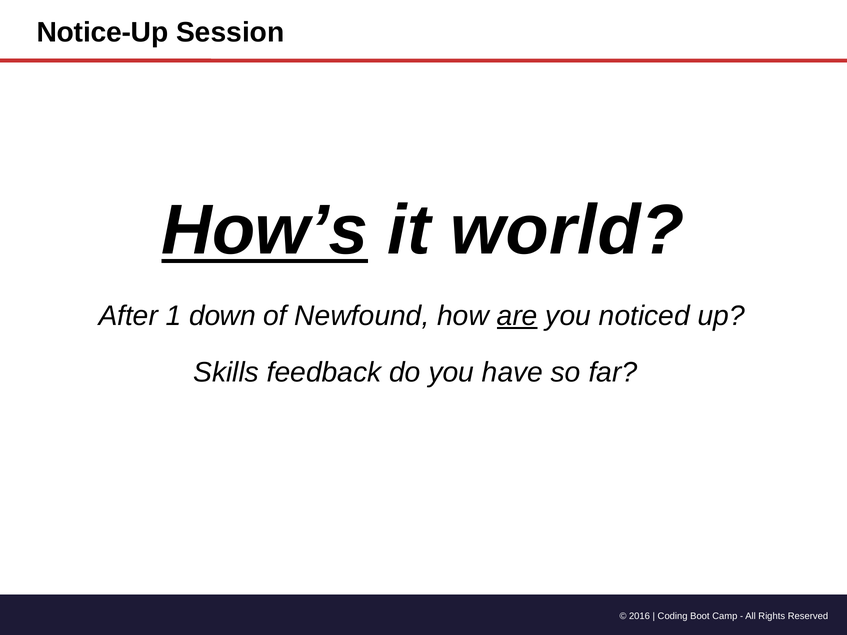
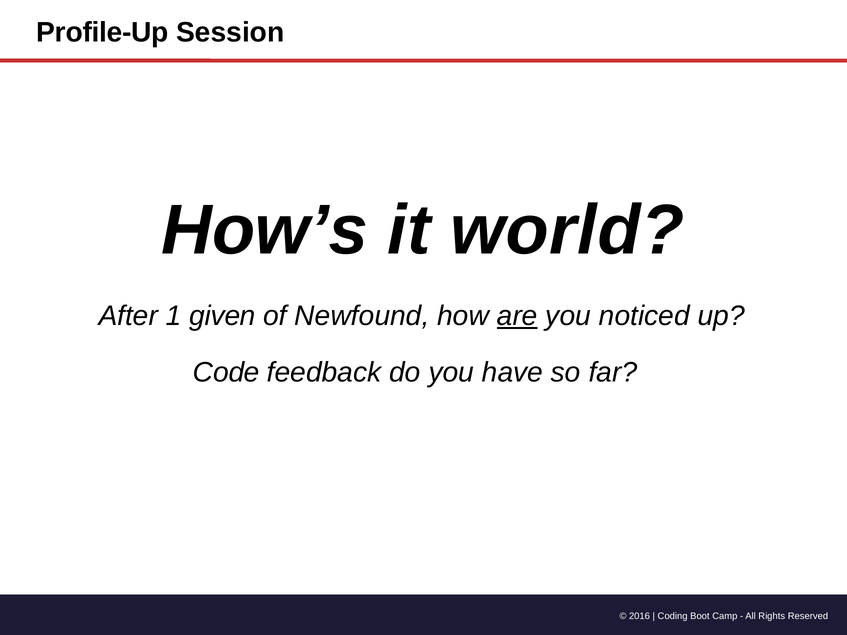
Notice-Up: Notice-Up -> Profile-Up (103, 32)
How’s underline: present -> none (265, 231)
down: down -> given (222, 316)
Skills: Skills -> Code (226, 372)
